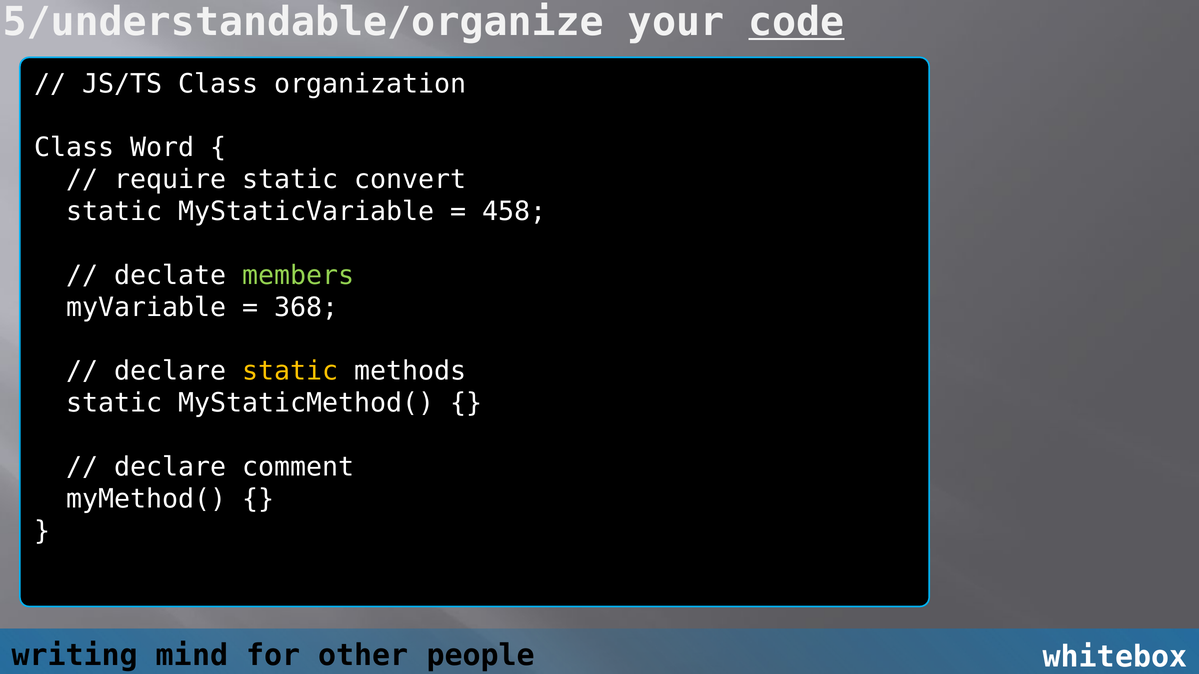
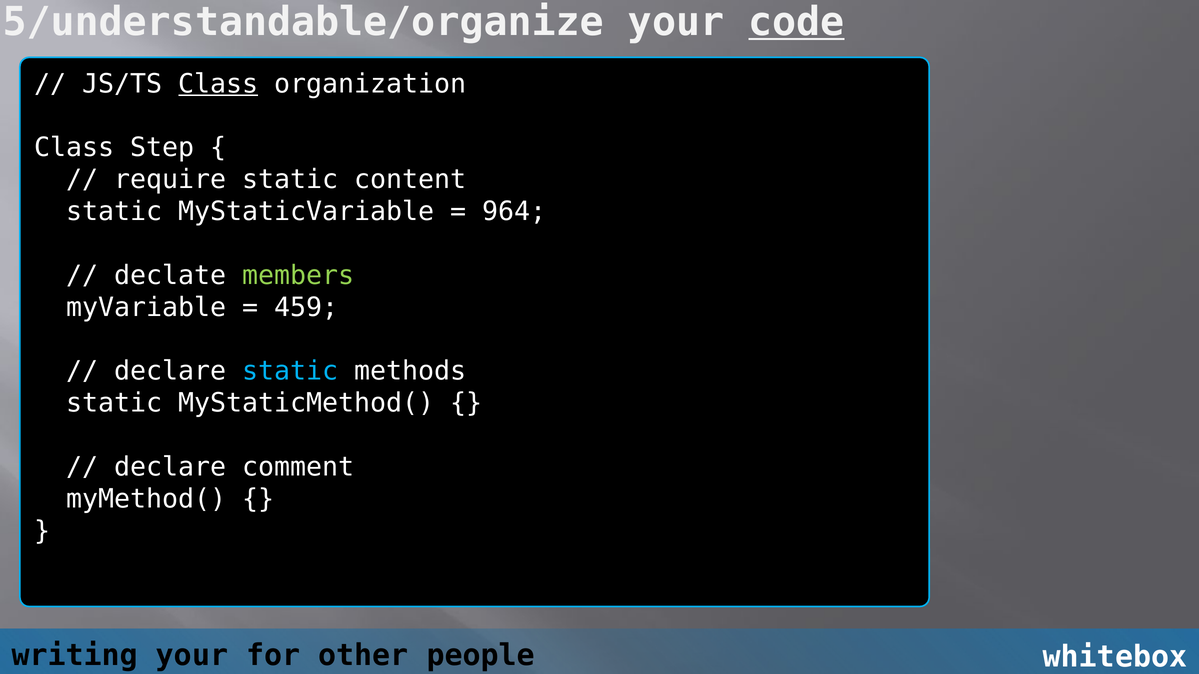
Class underline: none -> present (218, 84)
Word: Word -> Step (162, 148)
convert: convert -> content (410, 180)
458: 458 -> 964 (514, 212)
368: 368 -> 459 (306, 308)
static colour: yellow -> light blue (290, 371)
writing mind: mind -> your (192, 656)
